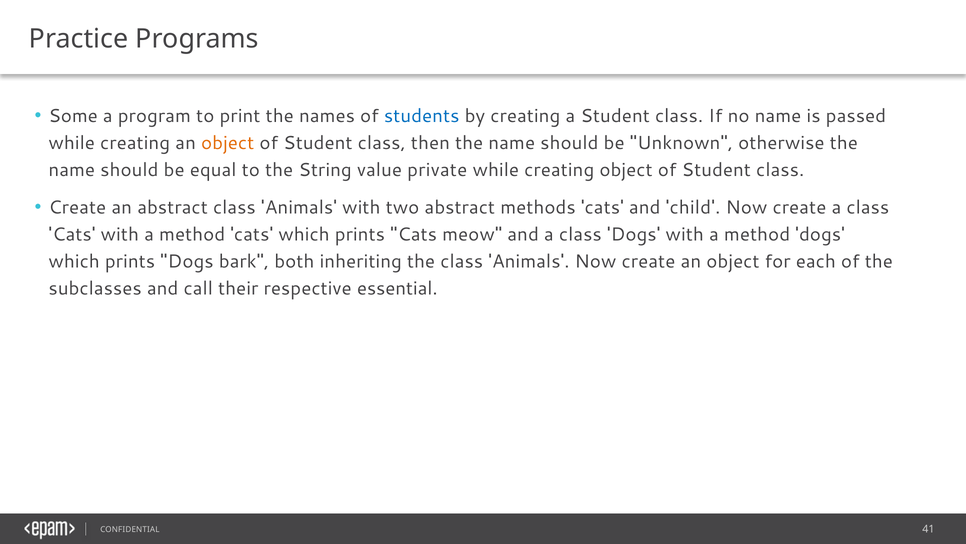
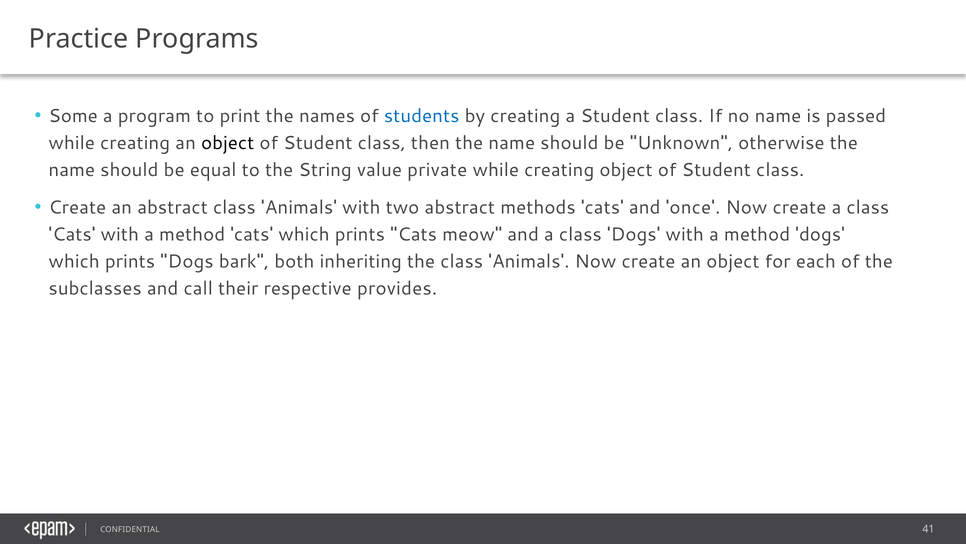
object colour: orange -> black (228, 143)
child: child -> once (693, 207)
essential: essential -> provides (397, 288)
